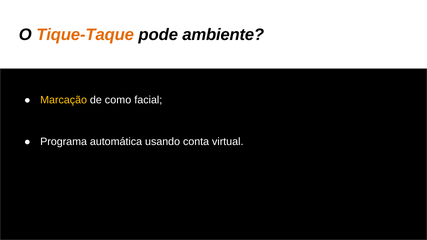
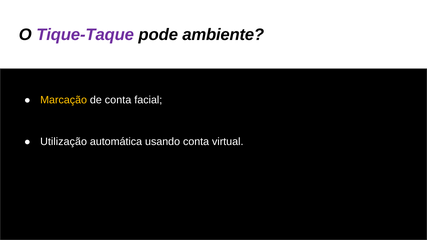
Tique-Taque colour: orange -> purple (85, 35)
de como: como -> conta (118, 100)
Programa: Programa -> Utilização (64, 142)
